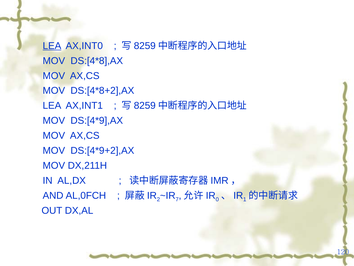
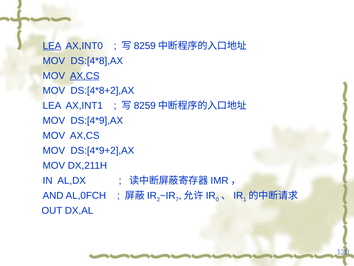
AX,CS underline: none -> present (85, 76)
